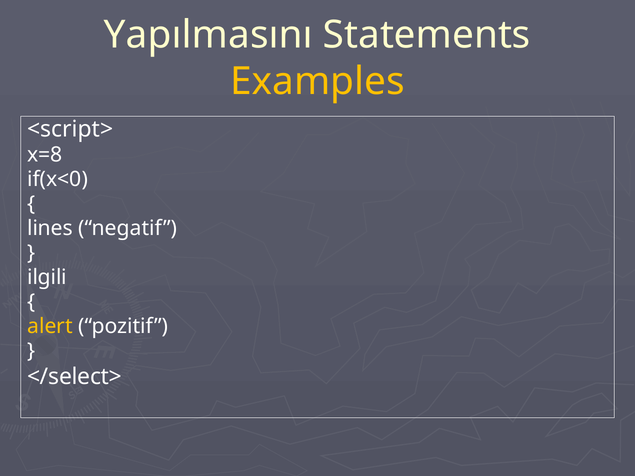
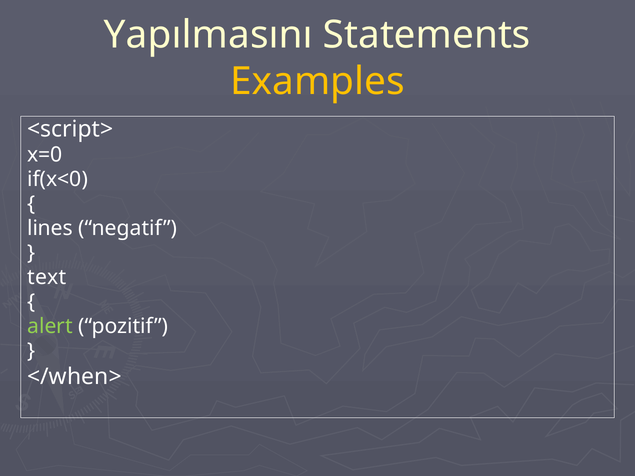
x=8: x=8 -> x=0 (45, 155)
ilgili: ilgili -> text (47, 277)
alert colour: yellow -> light green (50, 327)
</select>: </select> -> </when> (74, 377)
